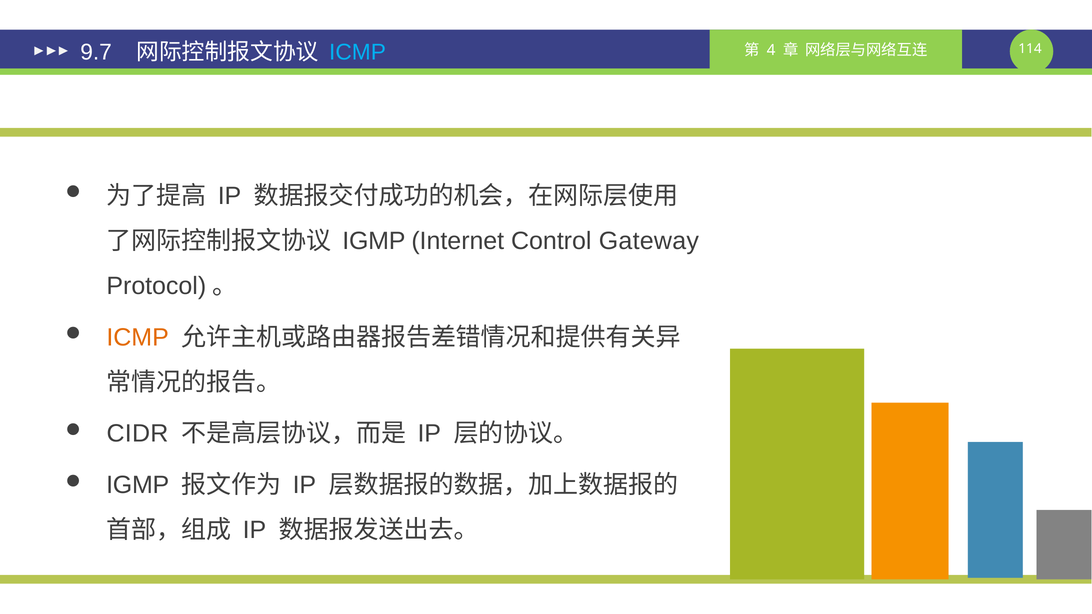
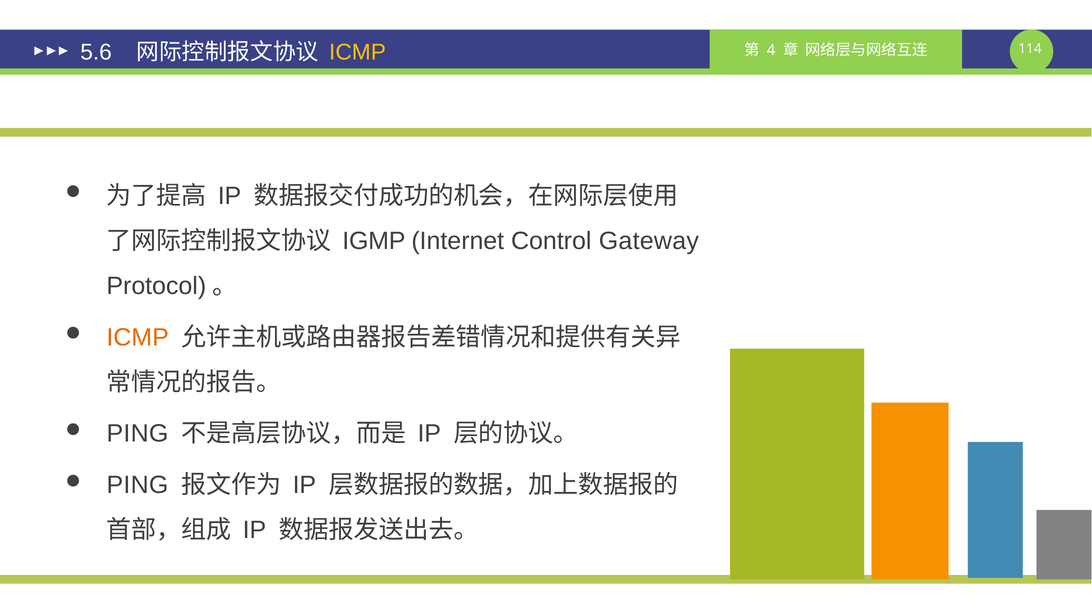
9.7: 9.7 -> 5.6 (96, 52)
ICMP colour: light blue -> yellow (358, 52)
CIDR: CIDR -> PING (137, 434)
IGMP: IGMP -> PING (137, 485)
